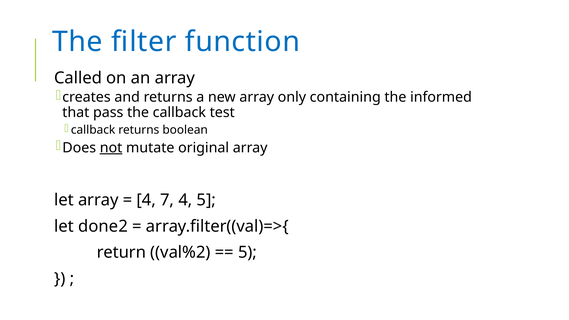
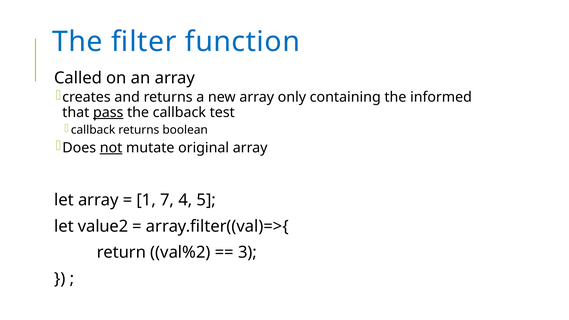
pass underline: none -> present (108, 112)
4: 4 -> 1 (146, 200)
done2: done2 -> value2 (103, 226)
5: 5 -> 3 (247, 253)
